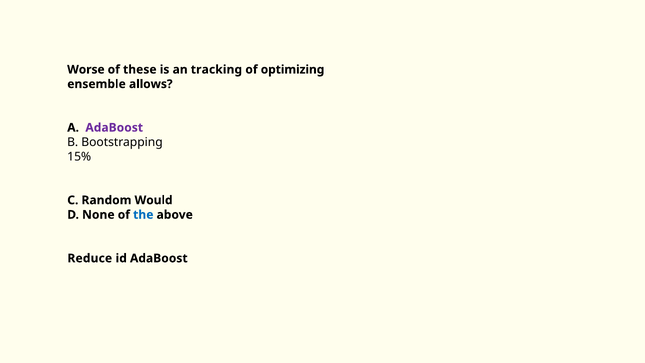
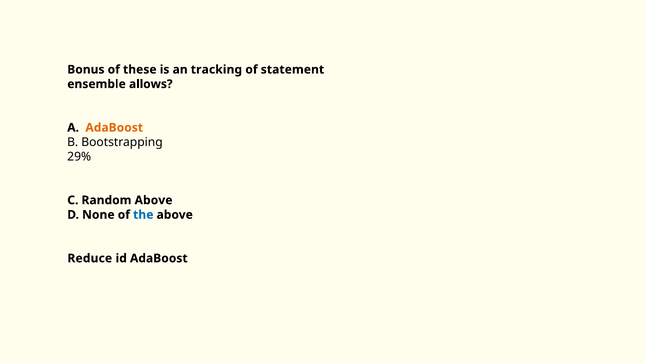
Worse: Worse -> Bonus (86, 70)
optimizing: optimizing -> statement (292, 70)
AdaBoost colour: purple -> orange (114, 128)
15%: 15% -> 29% (79, 157)
Random Would: Would -> Above (154, 200)
